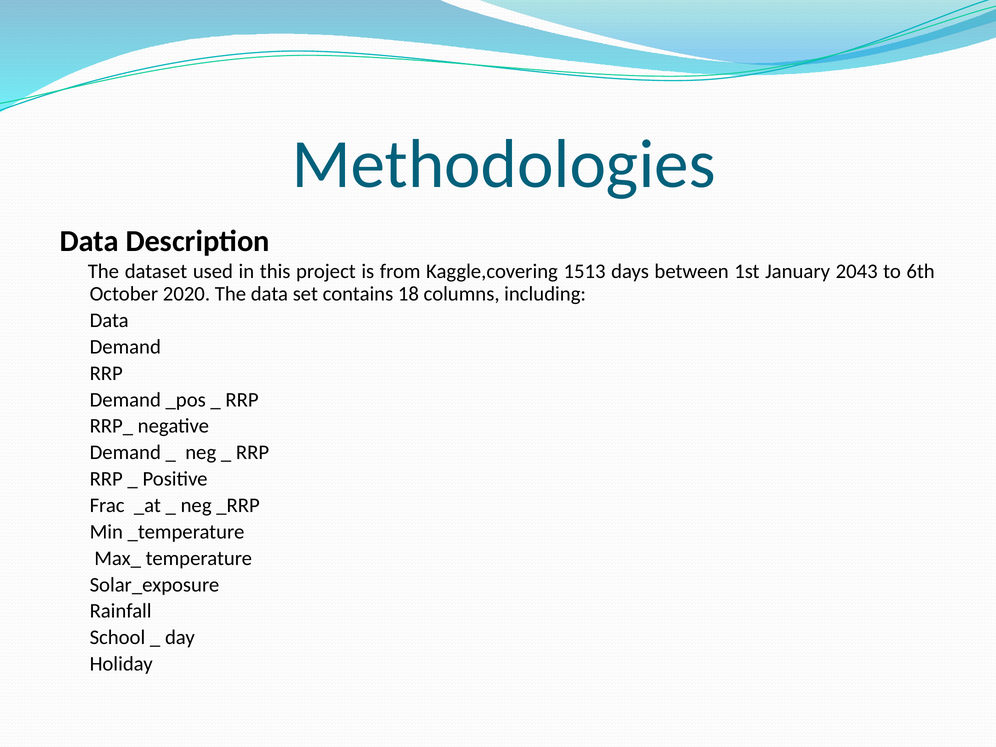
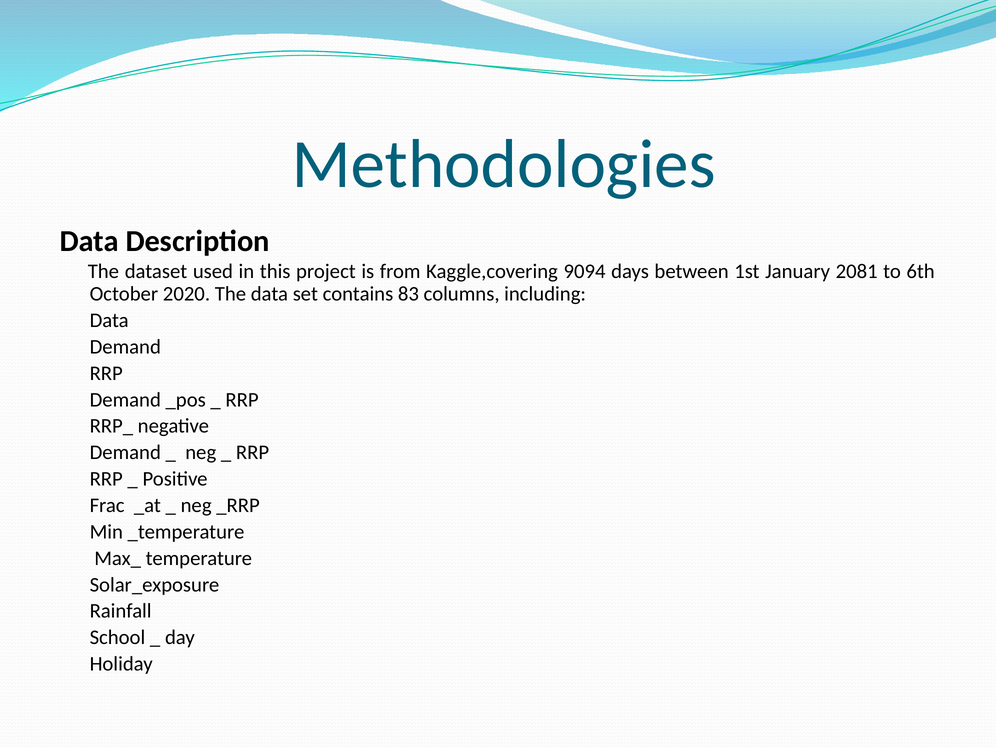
1513: 1513 -> 9094 (585, 272)
2043: 2043 -> 2081 (857, 272)
18: 18 -> 83 (408, 294)
